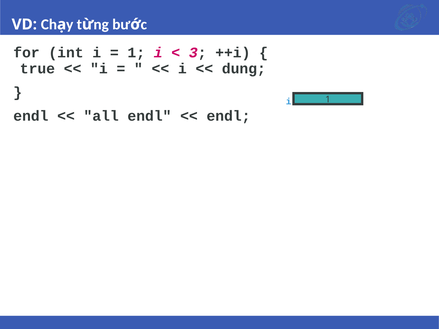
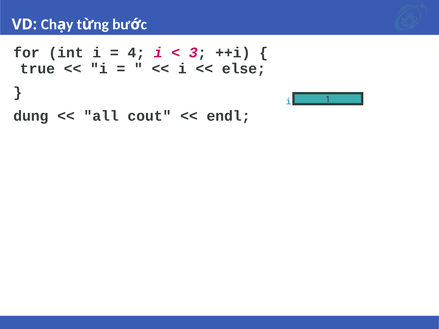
1: 1 -> 4 (136, 53)
dung: dung -> else (244, 69)
endl: endl -> dung (31, 116)
all endl: endl -> cout (149, 116)
